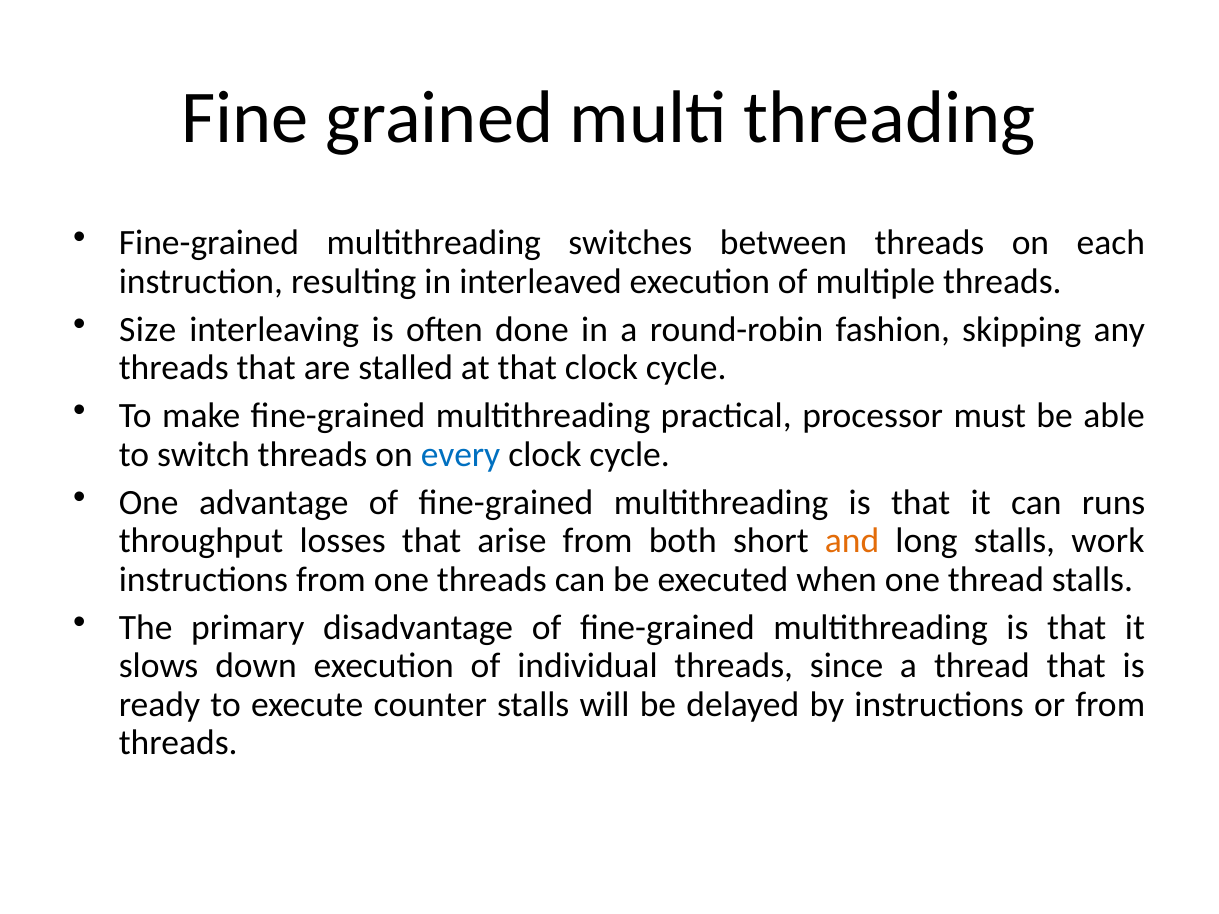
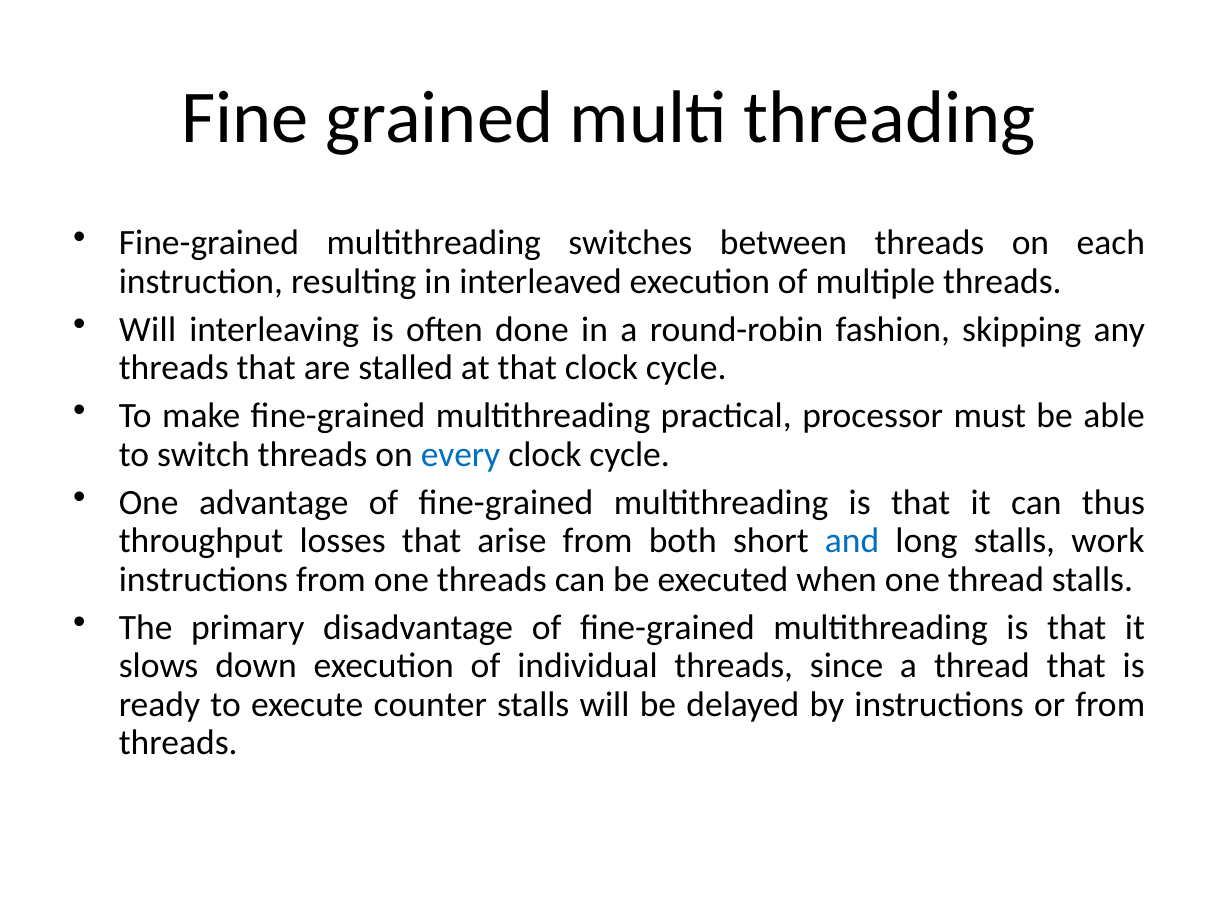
Size: Size -> Will (148, 330)
runs: runs -> thus (1114, 503)
and colour: orange -> blue (852, 541)
